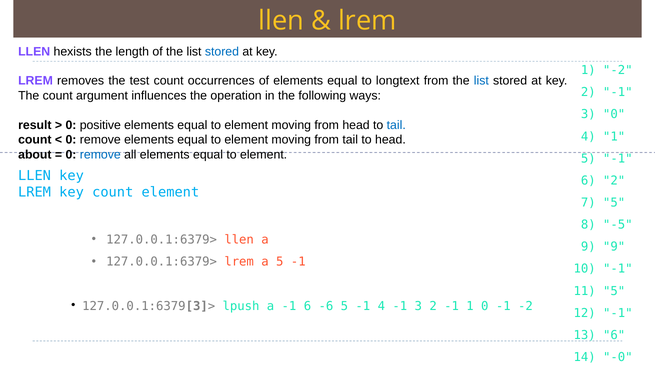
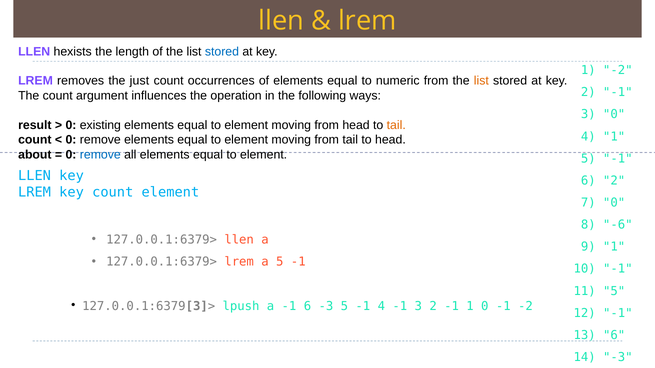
test: test -> just (139, 81)
longtext: longtext -> numeric (398, 81)
list colour: blue -> orange (481, 81)
positive: positive -> existing (100, 125)
tail colour: blue -> orange (396, 125)
7 5: 5 -> 0 (614, 203)
-5: -5 -> -6 (618, 225)
9 9: 9 -> 1 (614, 247)
6 -6: -6 -> -3 (326, 307)
14 -0: -0 -> -3 (618, 358)
